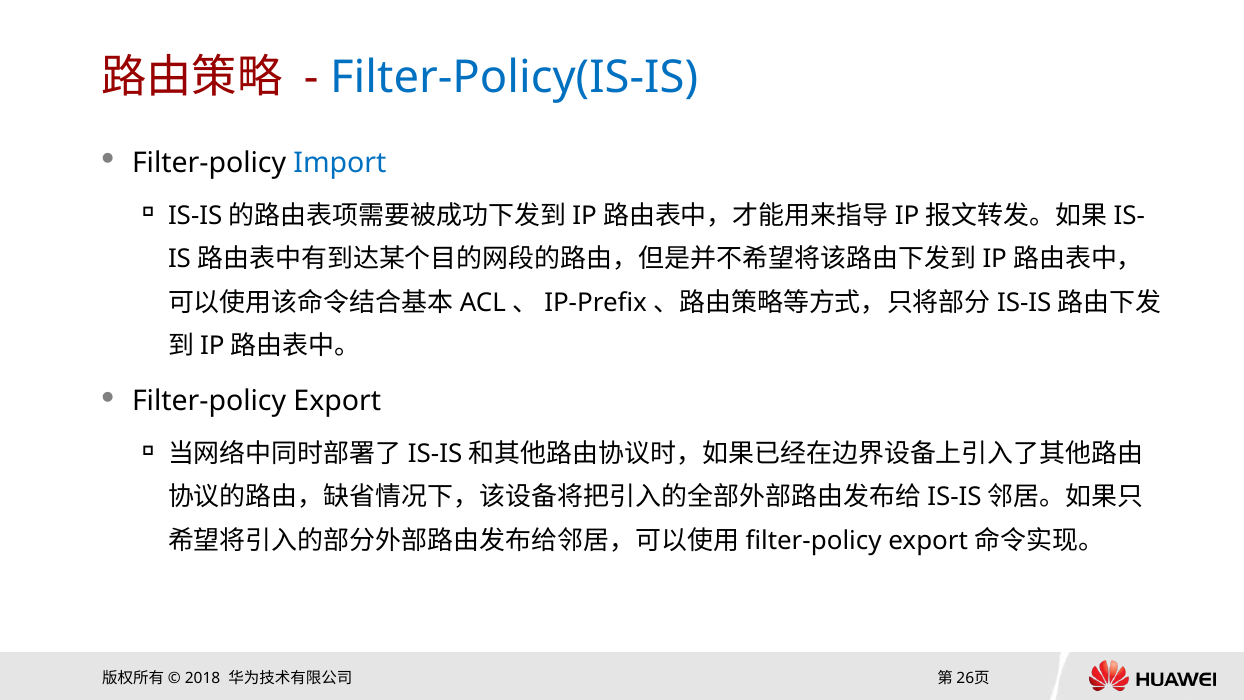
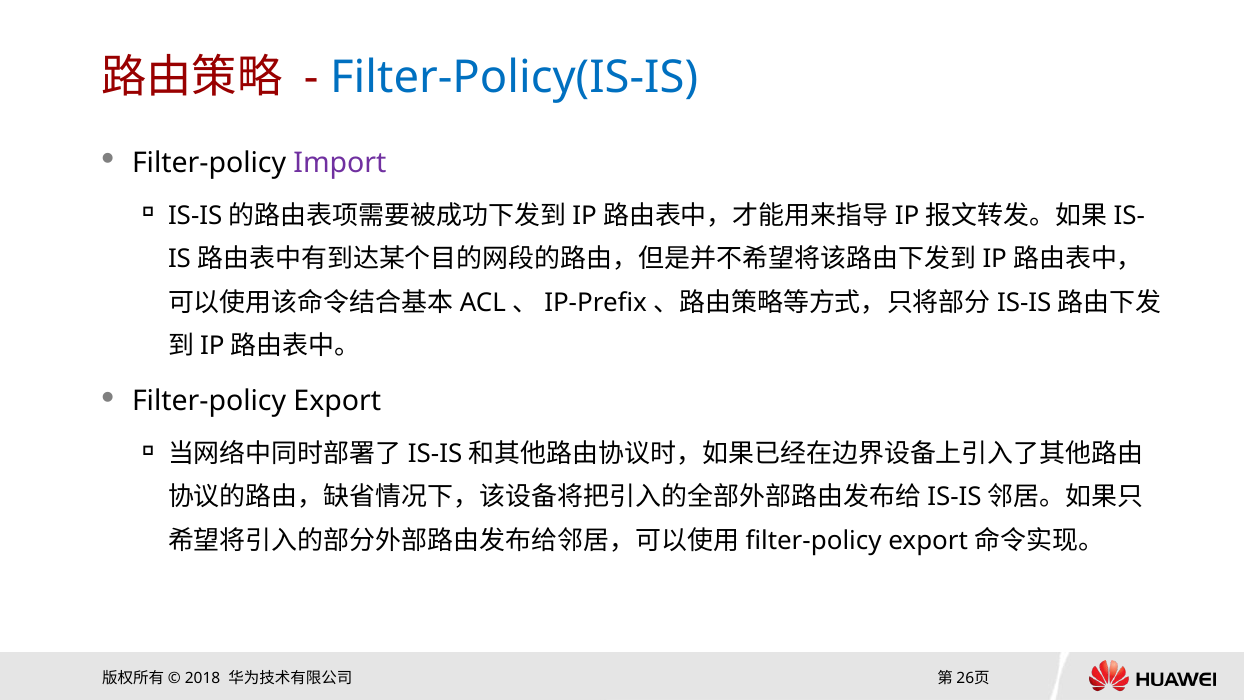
Import colour: blue -> purple (340, 163)
